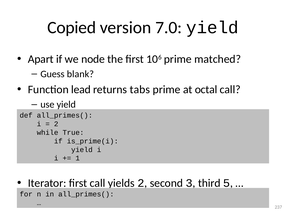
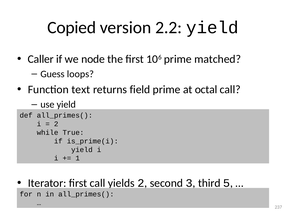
7.0: 7.0 -> 2.2 (169, 28)
Apart: Apart -> Caller (41, 59)
blank: blank -> loops (80, 74)
lead: lead -> text (81, 90)
tabs: tabs -> field (140, 90)
